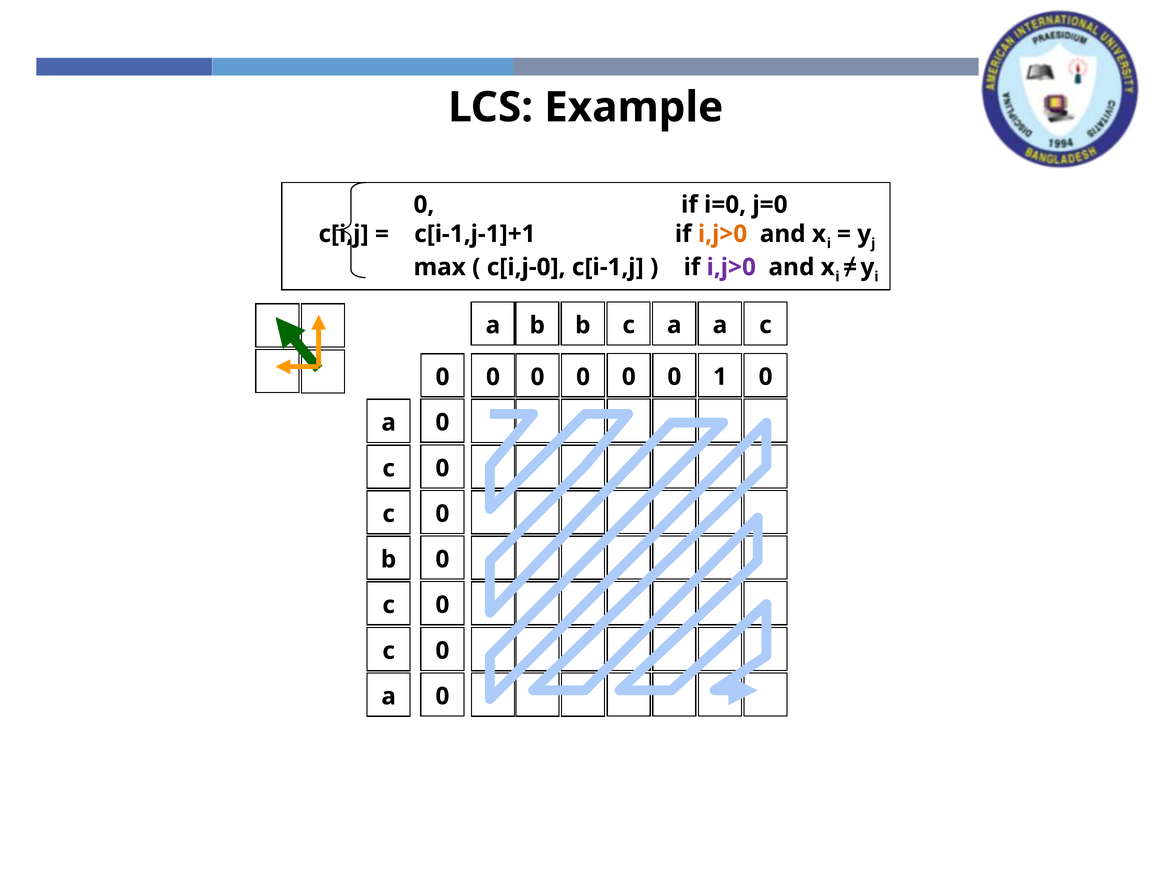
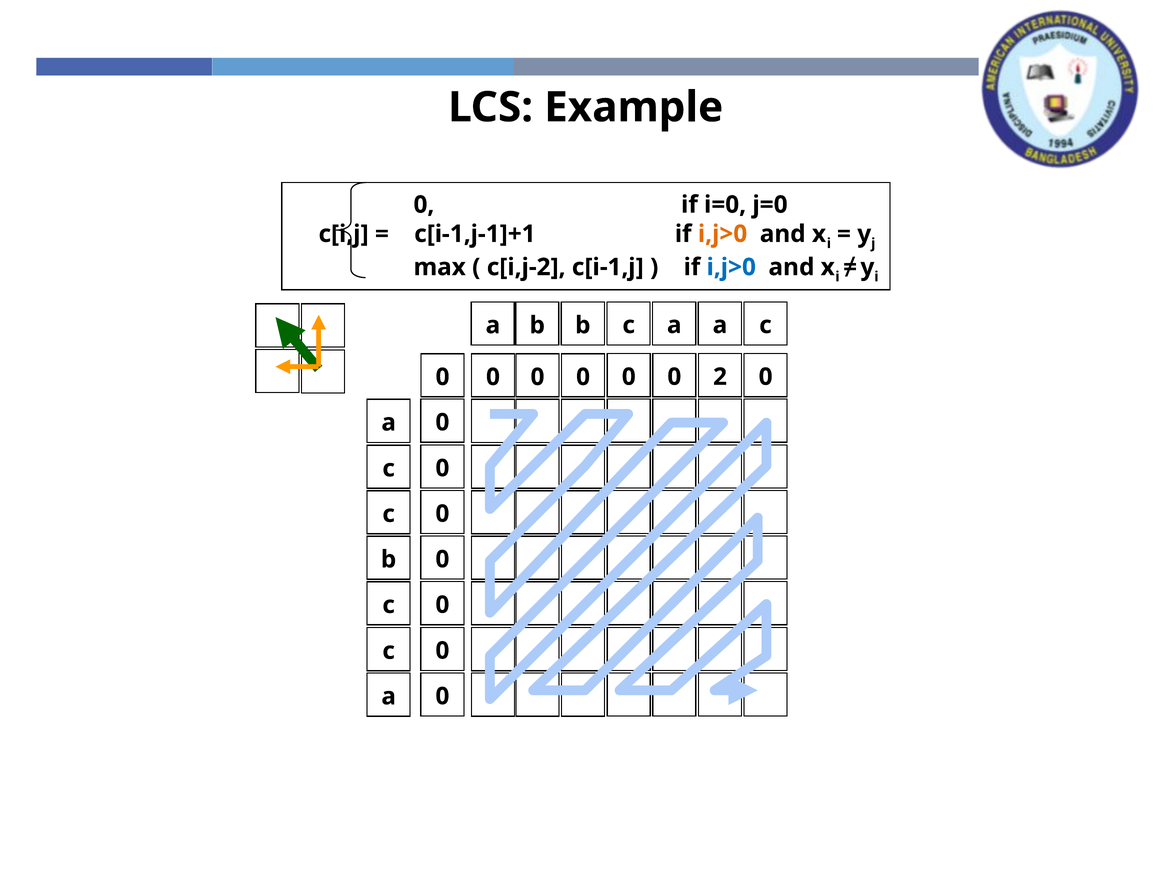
c[i,j-0: c[i,j-0 -> c[i,j-2 (526, 267)
i,j>0 colour: purple -> blue (731, 267)
1: 1 -> 2 (720, 377)
